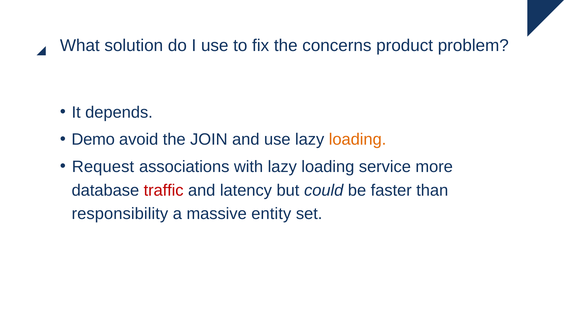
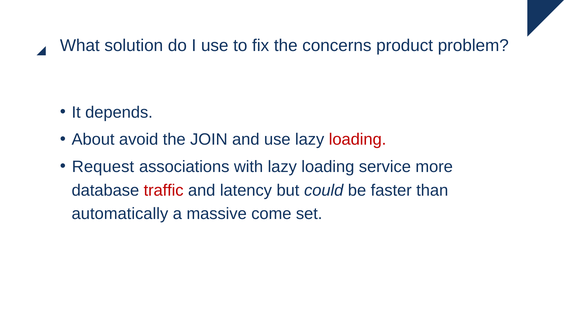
Demo: Demo -> About (93, 140)
loading colour: orange -> red (358, 140)
responsibility: responsibility -> automatically (120, 214)
entity: entity -> come (271, 214)
